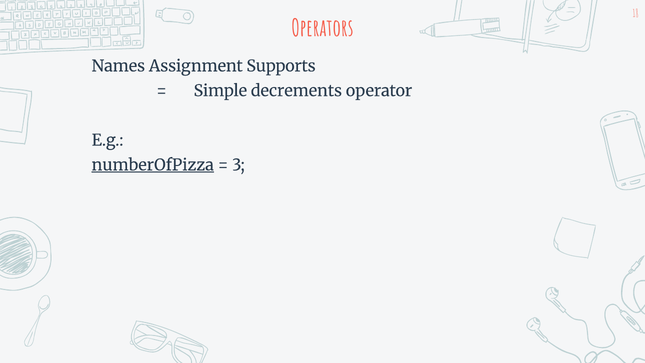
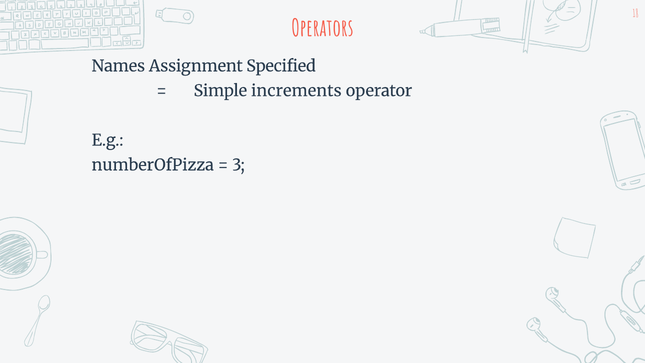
Supports: Supports -> Specified (281, 66)
decrements: decrements -> increments (296, 91)
numberOfPizza underline: present -> none (153, 165)
